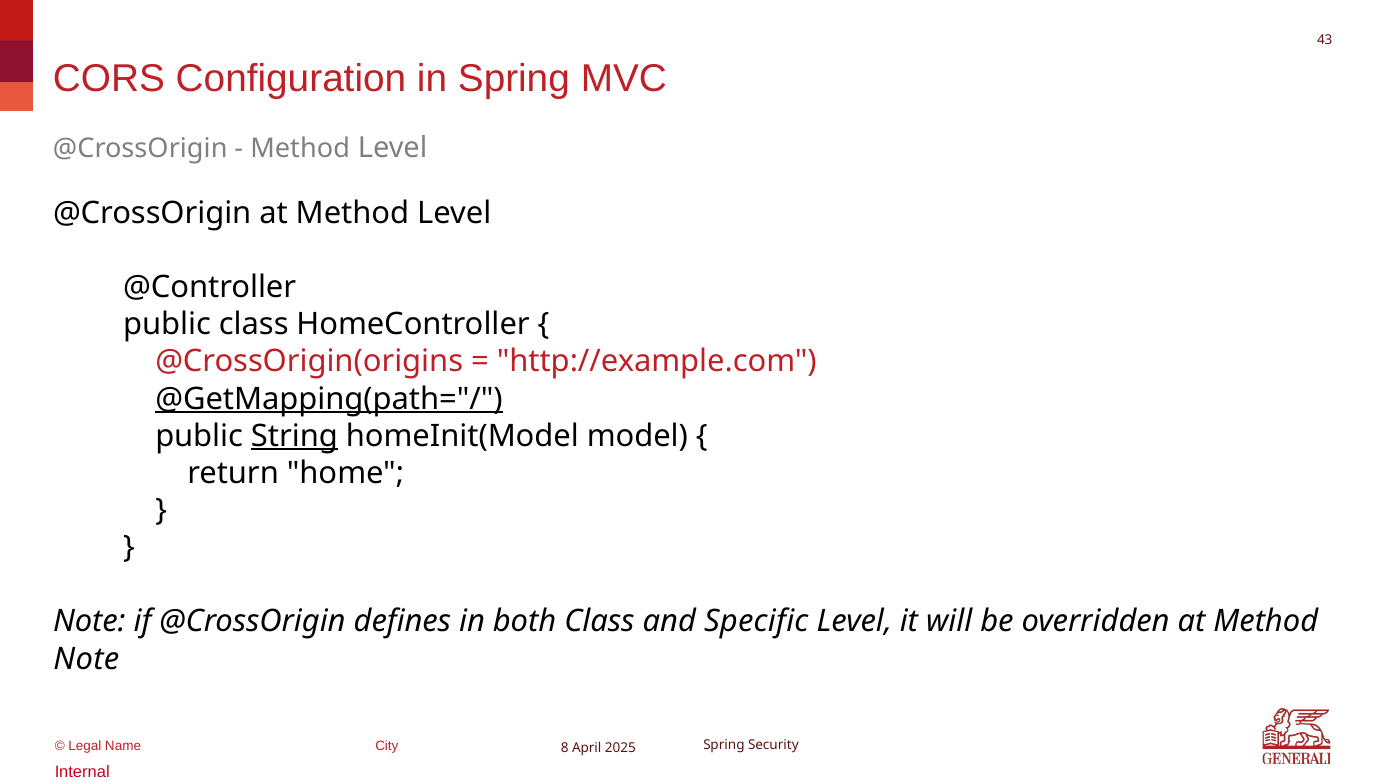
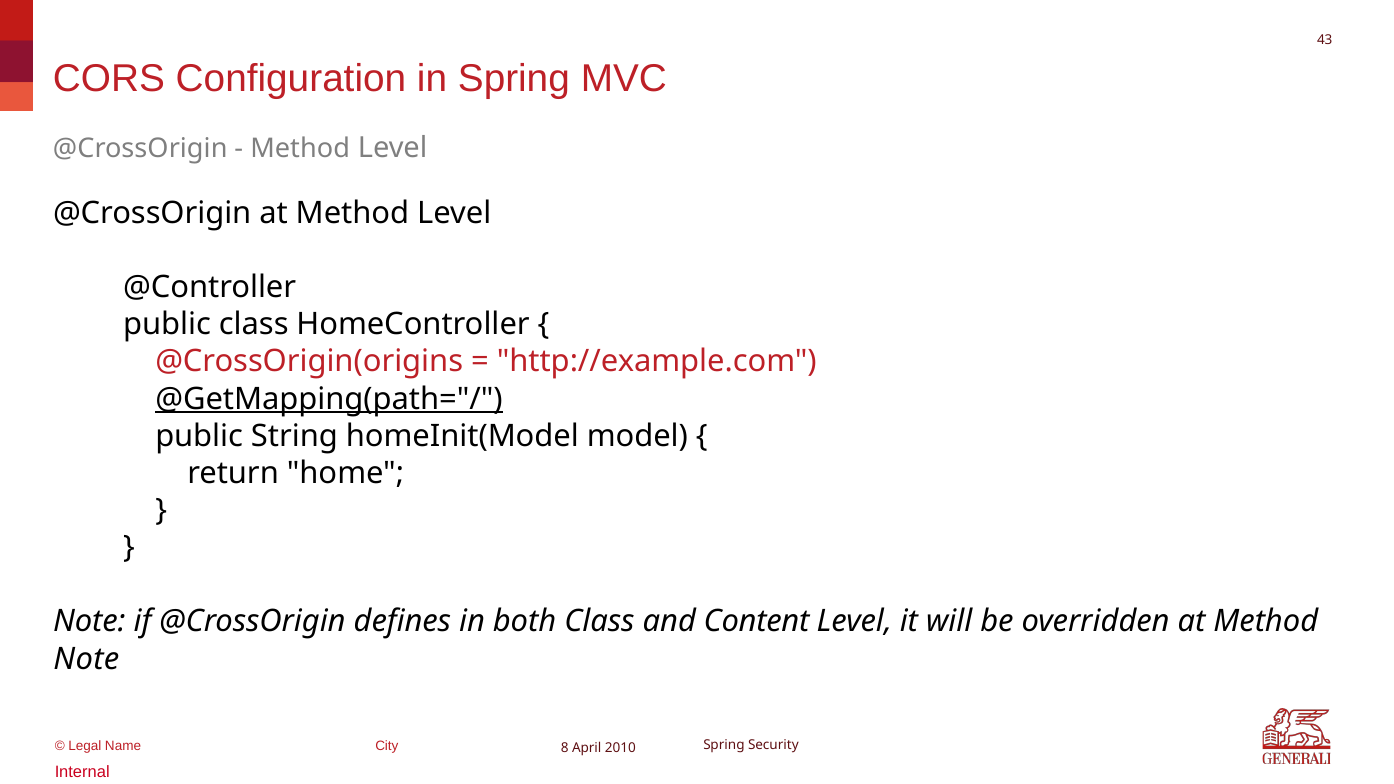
String underline: present -> none (294, 436)
Specific: Specific -> Content (757, 622)
2025: 2025 -> 2010 (620, 748)
